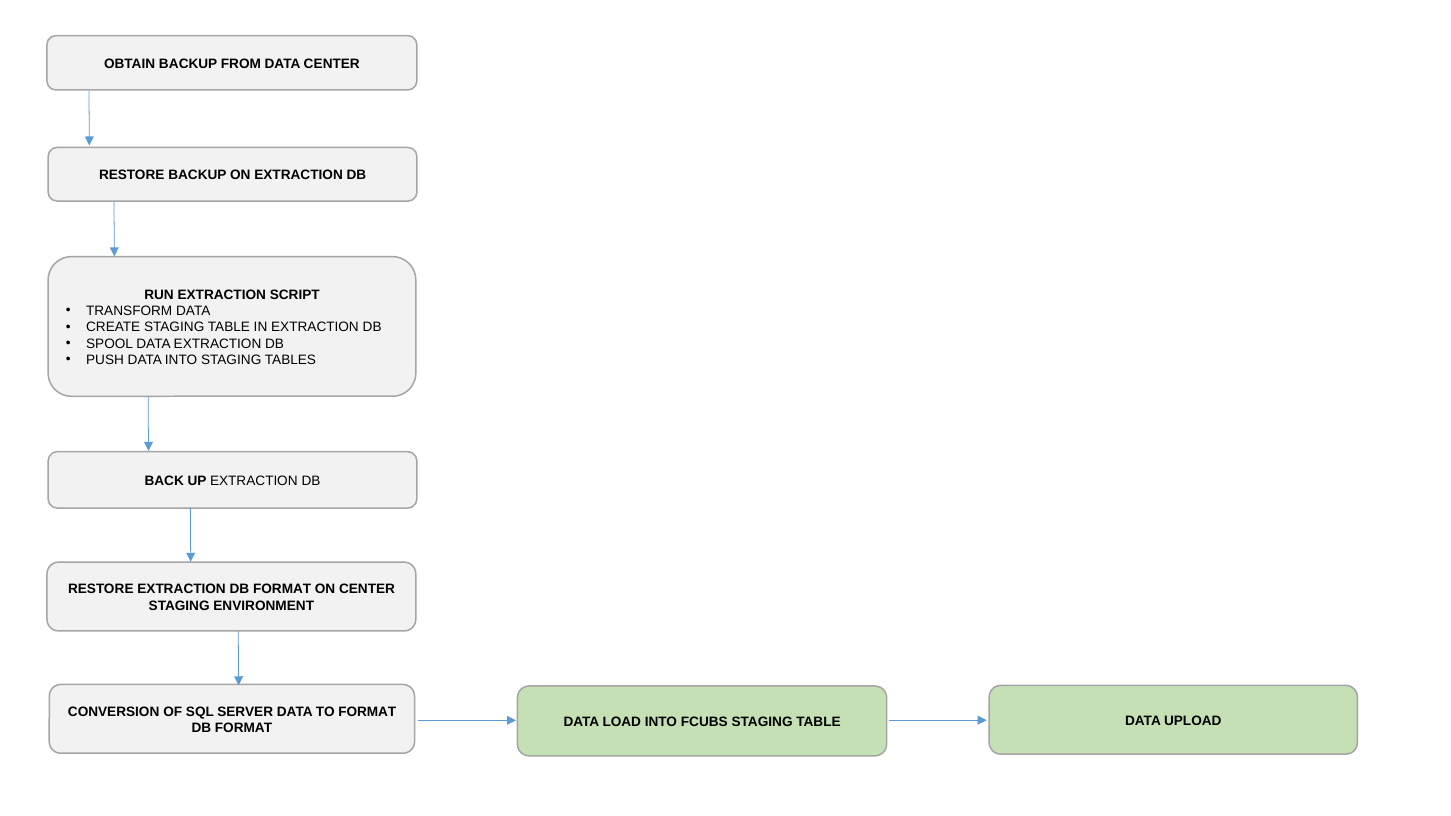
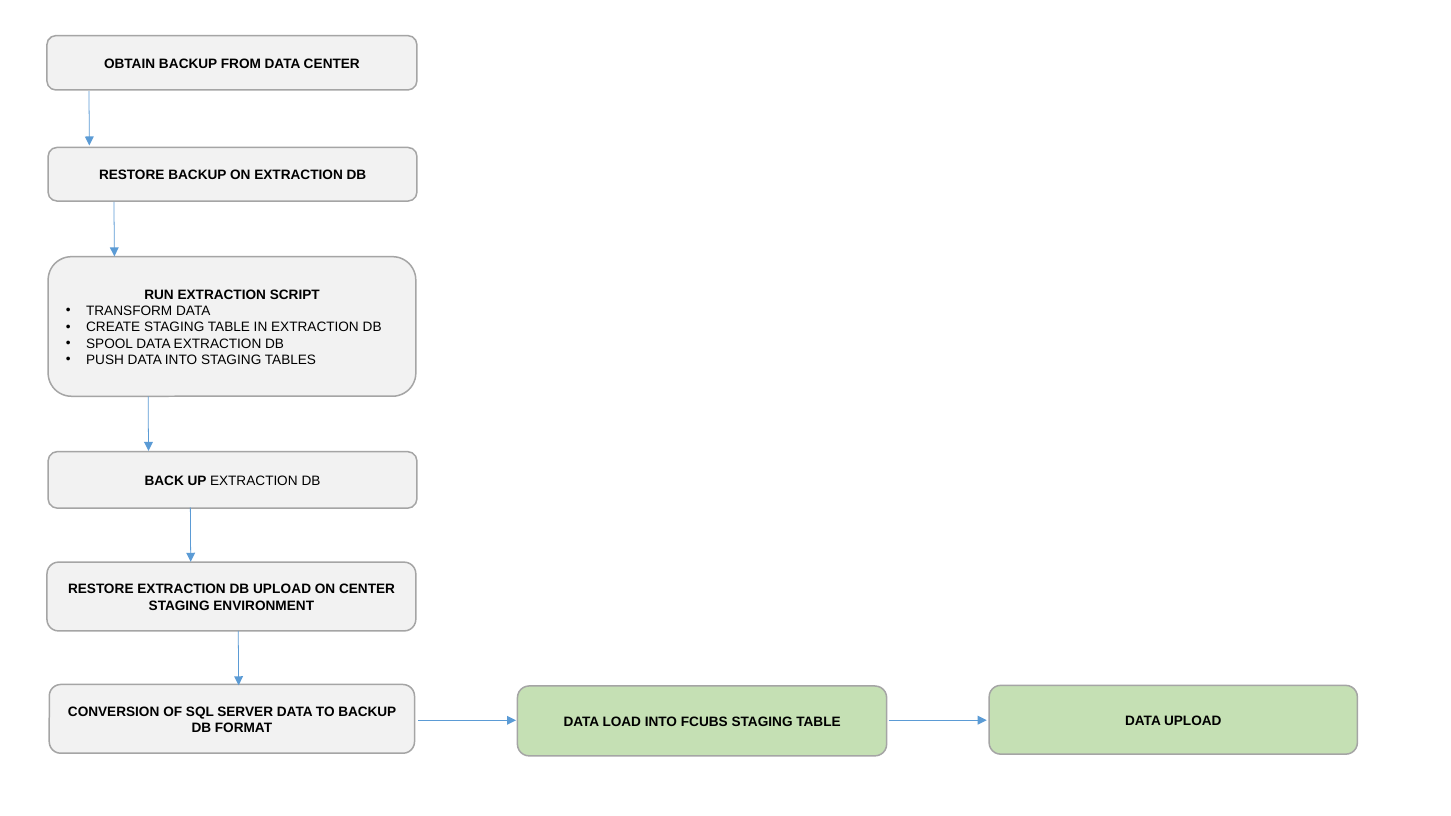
EXTRACTION DB FORMAT: FORMAT -> UPLOAD (282, 589)
TO FORMAT: FORMAT -> BACKUP (367, 712)
